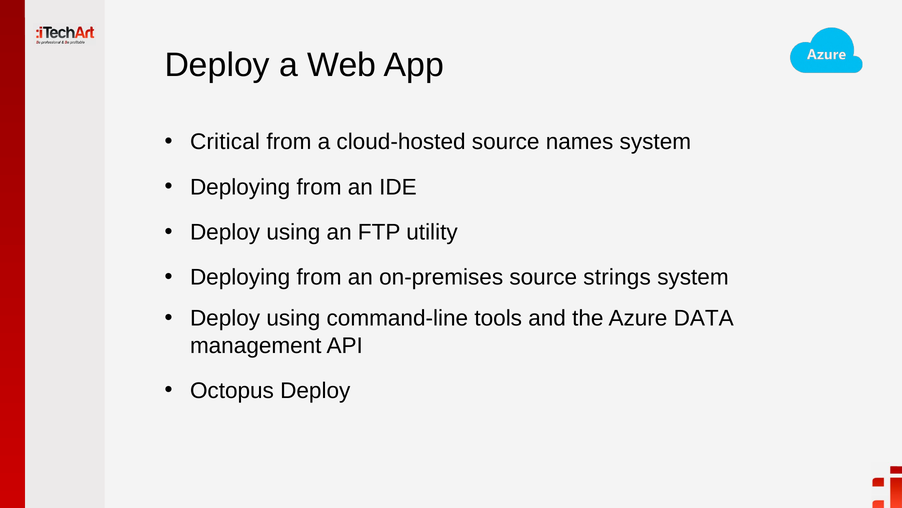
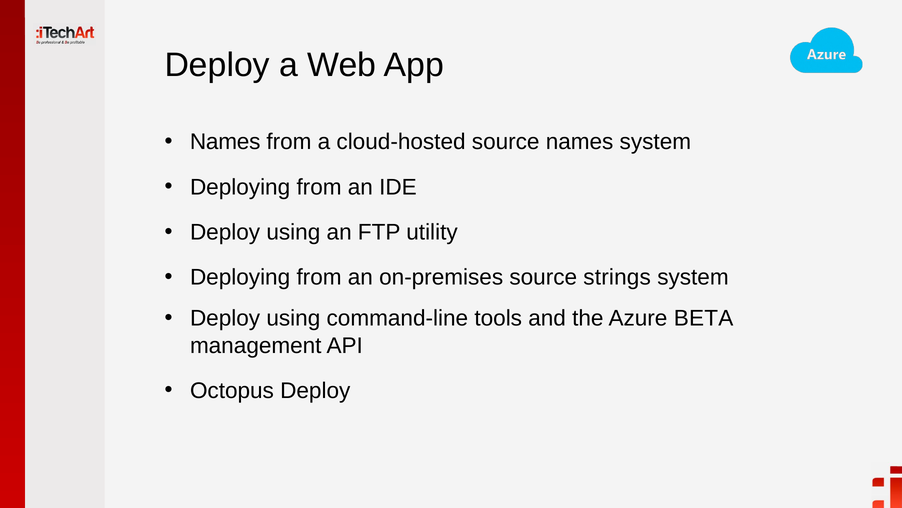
Critical: Critical -> Names (225, 142)
DATA: DATA -> BETA (704, 318)
